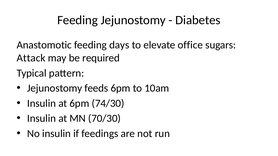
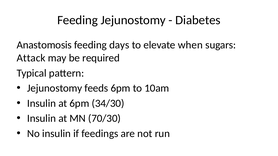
Anastomotic: Anastomotic -> Anastomosis (44, 45)
office: office -> when (190, 45)
74/30: 74/30 -> 34/30 (108, 104)
